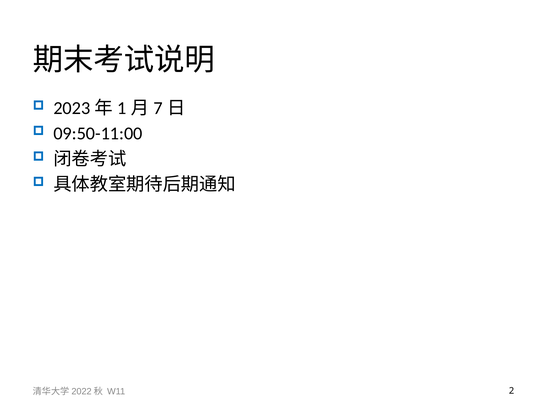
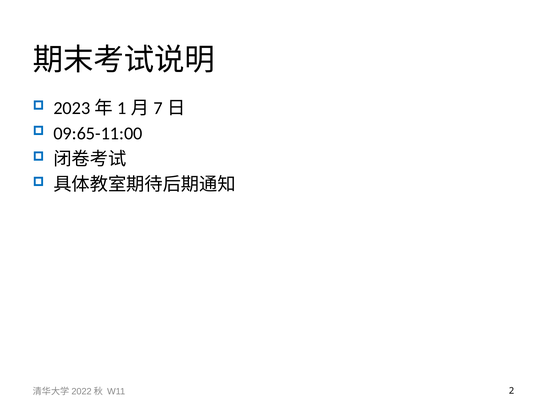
09:50-11:00: 09:50-11:00 -> 09:65-11:00 (98, 134)
